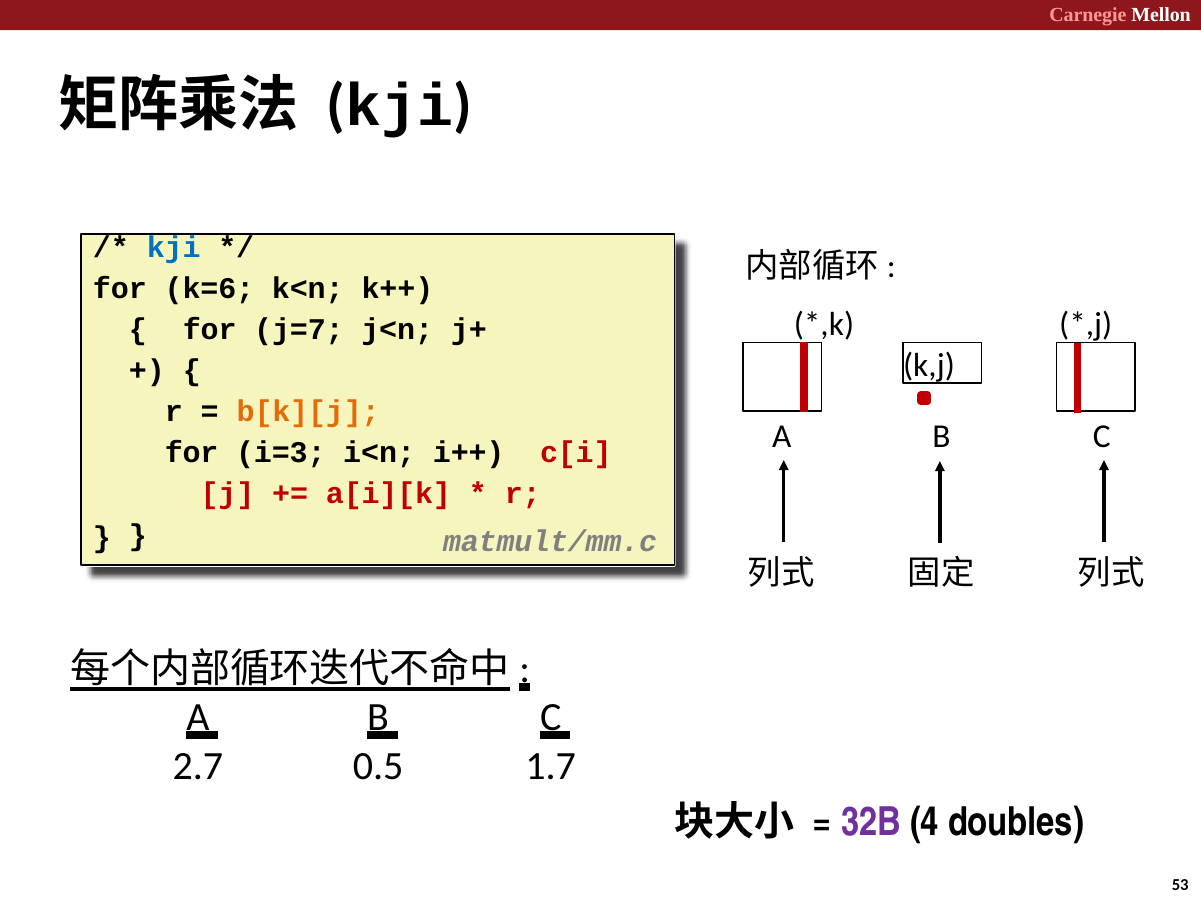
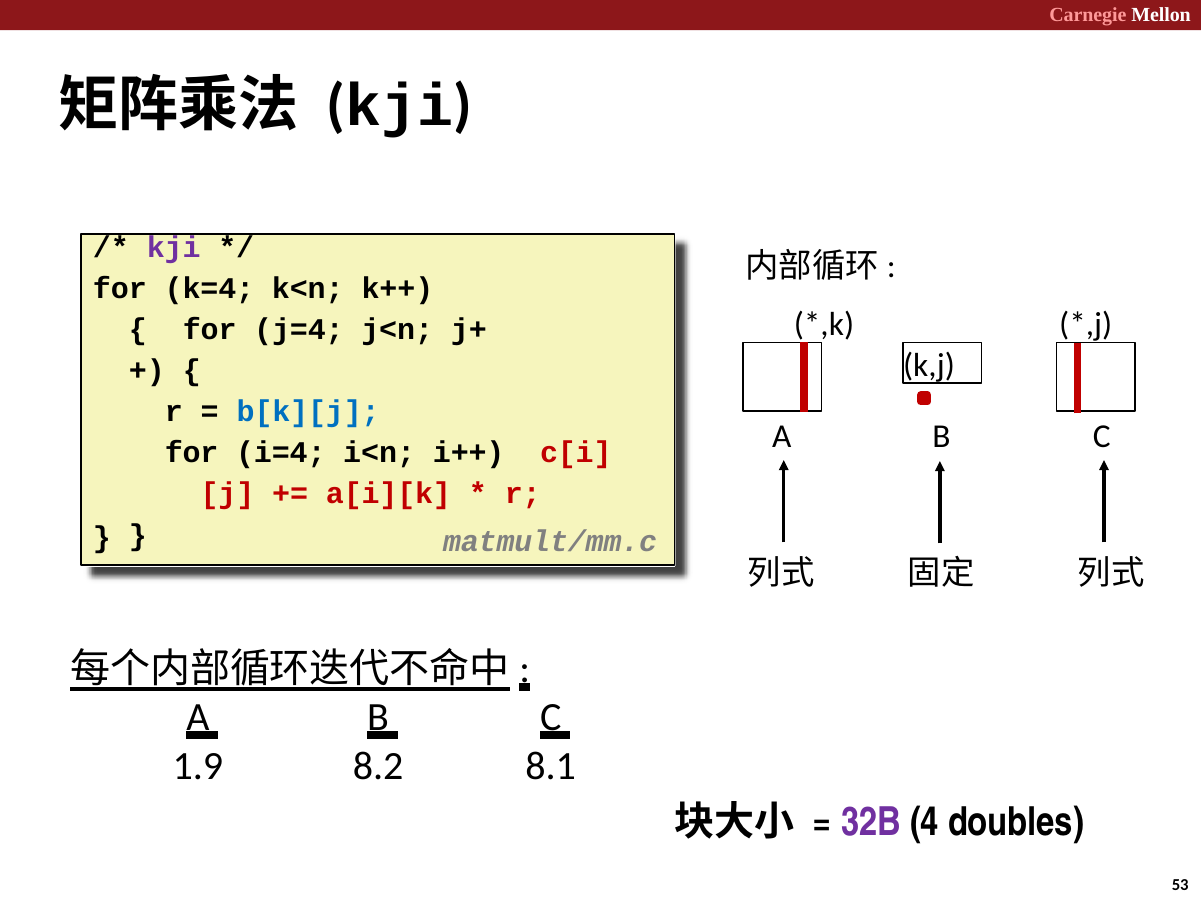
kji colour: blue -> purple (174, 247)
k=6: k=6 -> k=4 (209, 288)
j=7: j=7 -> j=4 (299, 329)
b[k][j colour: orange -> blue (308, 412)
i=3: i=3 -> i=4 (281, 453)
2.7: 2.7 -> 1.9 (198, 766)
0.5: 0.5 -> 8.2 (378, 766)
1.7: 1.7 -> 8.1 (551, 766)
